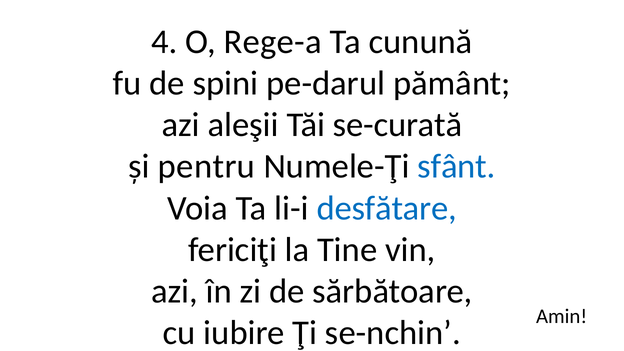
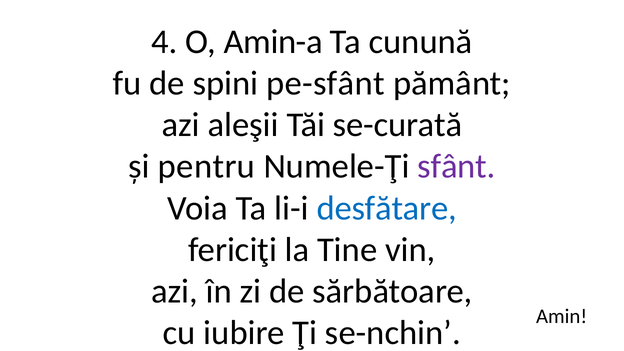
Rege-a: Rege-a -> Amin-a (273, 42)
pe-darul: pe-darul -> pe-sfânt (326, 83)
sfânt colour: blue -> purple (456, 166)
